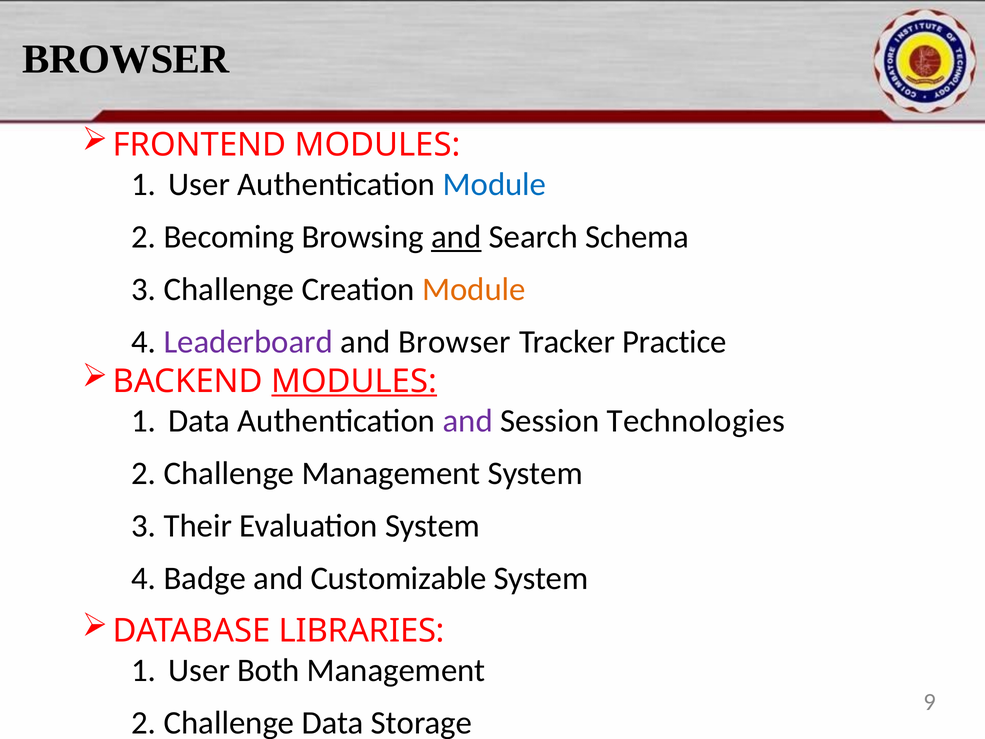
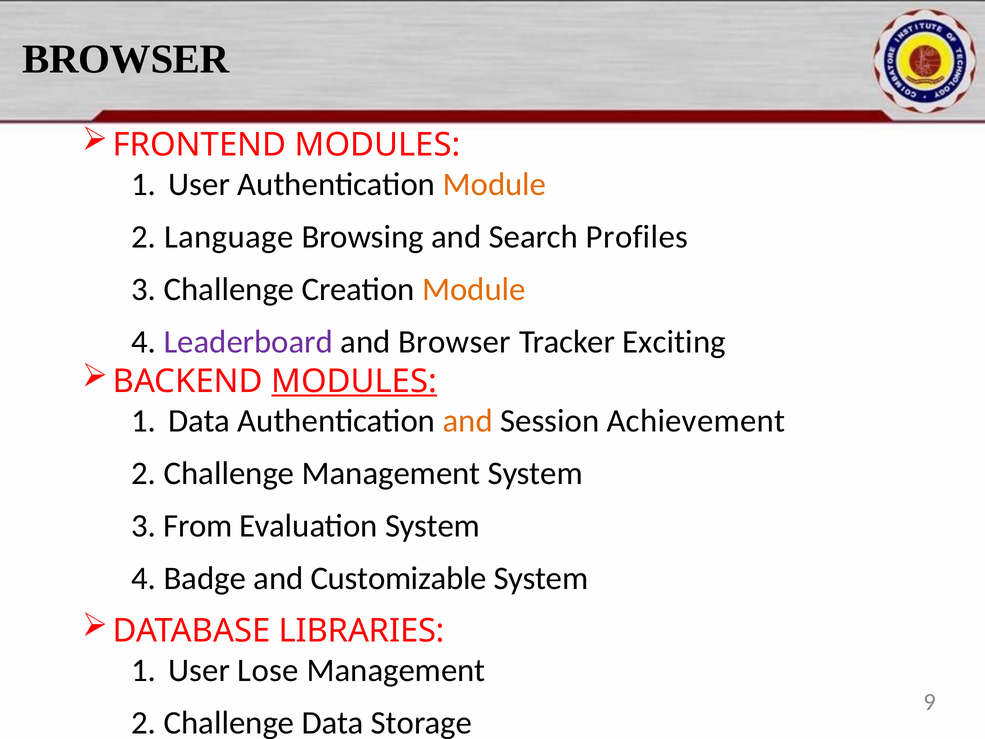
Module colour: blue -> orange (494, 184)
Becoming: Becoming -> Language (229, 237)
and underline: present -> none (456, 237)
Schema: Schema -> Profiles (637, 237)
Practice: Practice -> Exciting (674, 342)
and colour: purple -> orange (468, 421)
Technologies: Technologies -> Achievement (696, 421)
Their: Their -> From (198, 526)
Both: Both -> Lose (268, 670)
